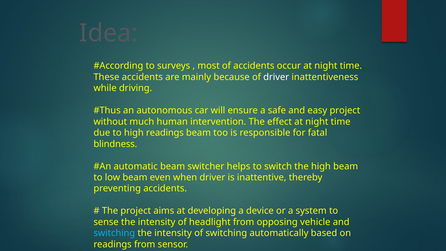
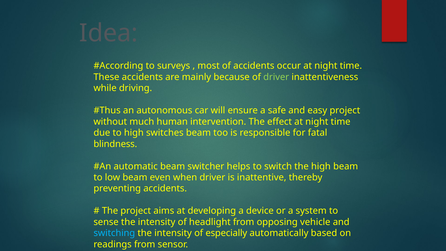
driver colour: white -> light green (276, 77)
high readings: readings -> switches (165, 133)
of switching: switching -> especially (226, 233)
